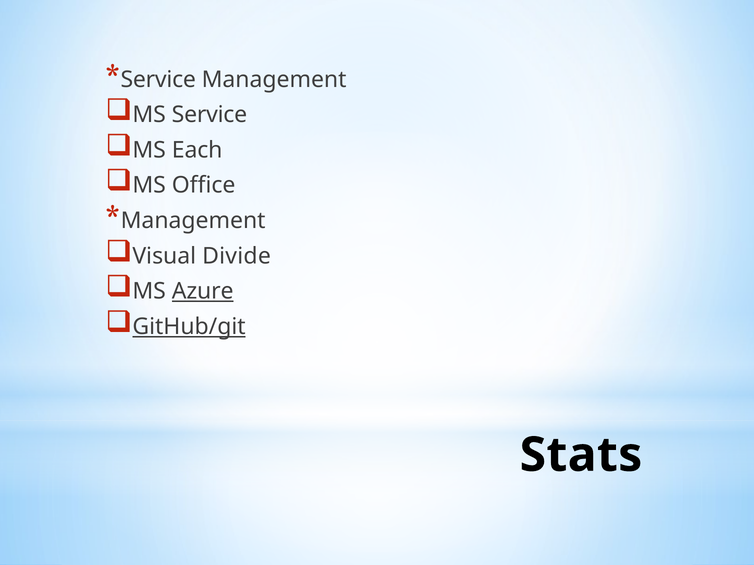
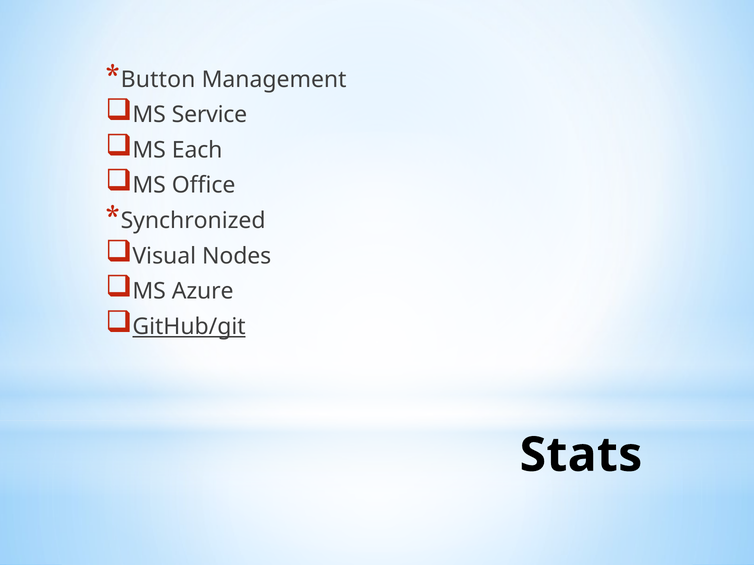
Service: Service -> Button (158, 79)
Management: Management -> Synchronized (193, 221)
Divide: Divide -> Nodes (237, 256)
Azure underline: present -> none (203, 292)
